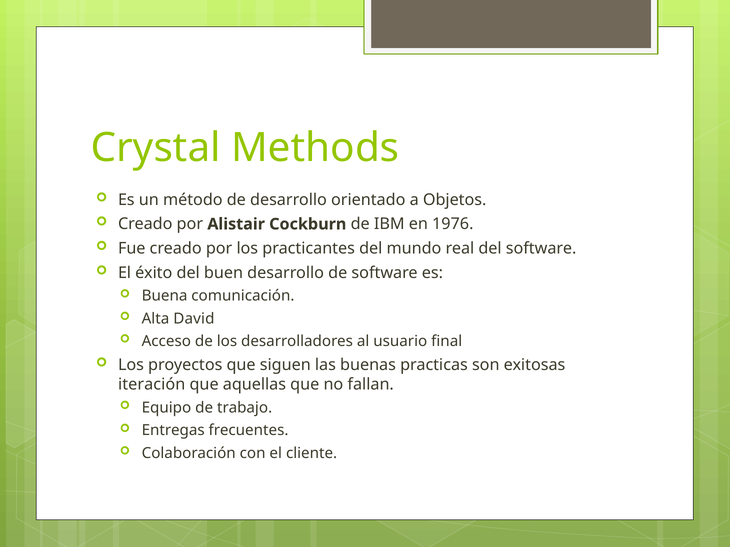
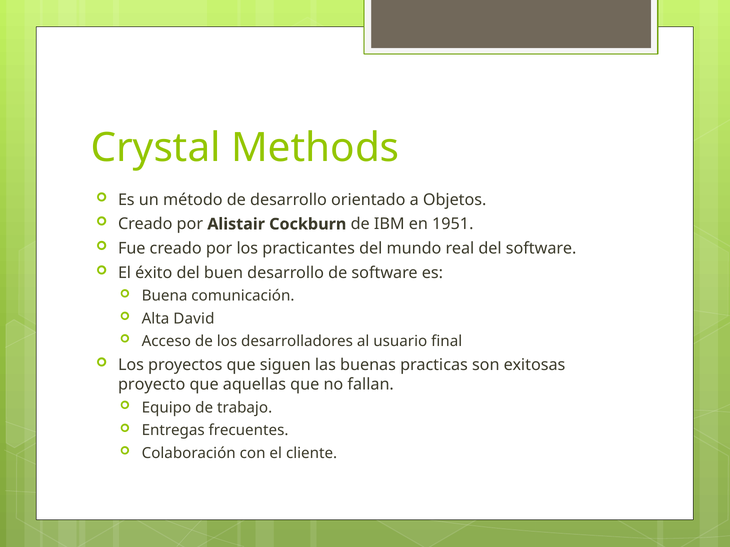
1976: 1976 -> 1951 (453, 224)
iteración: iteración -> proyecto (152, 385)
